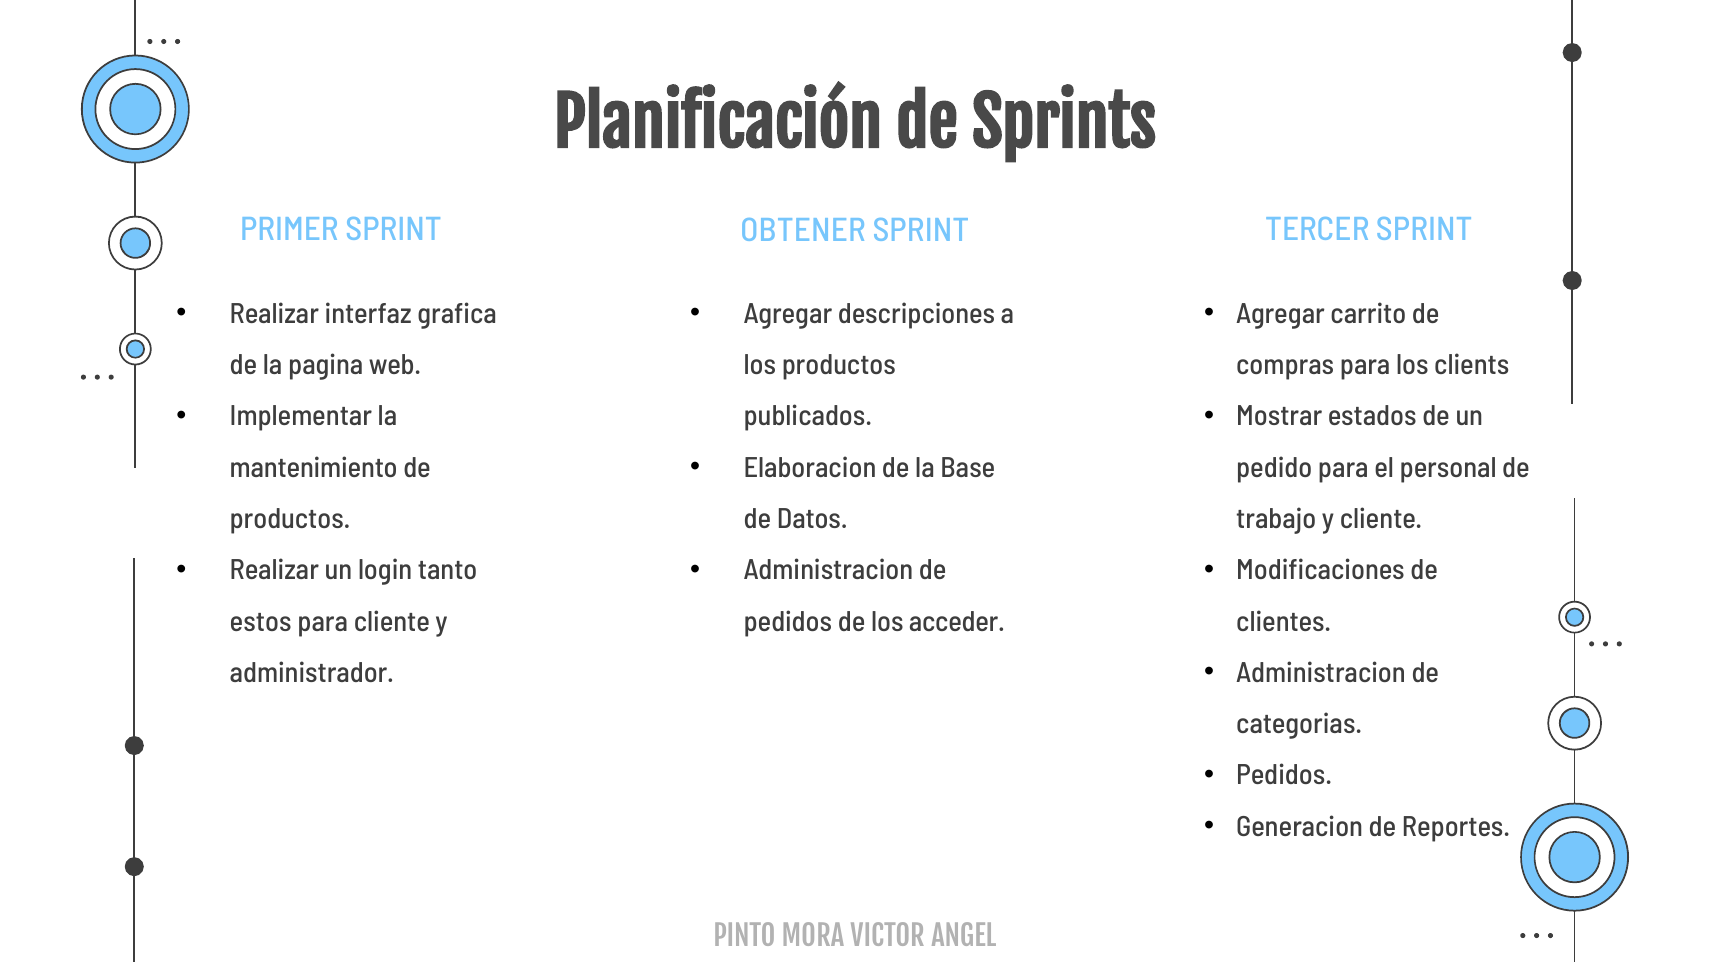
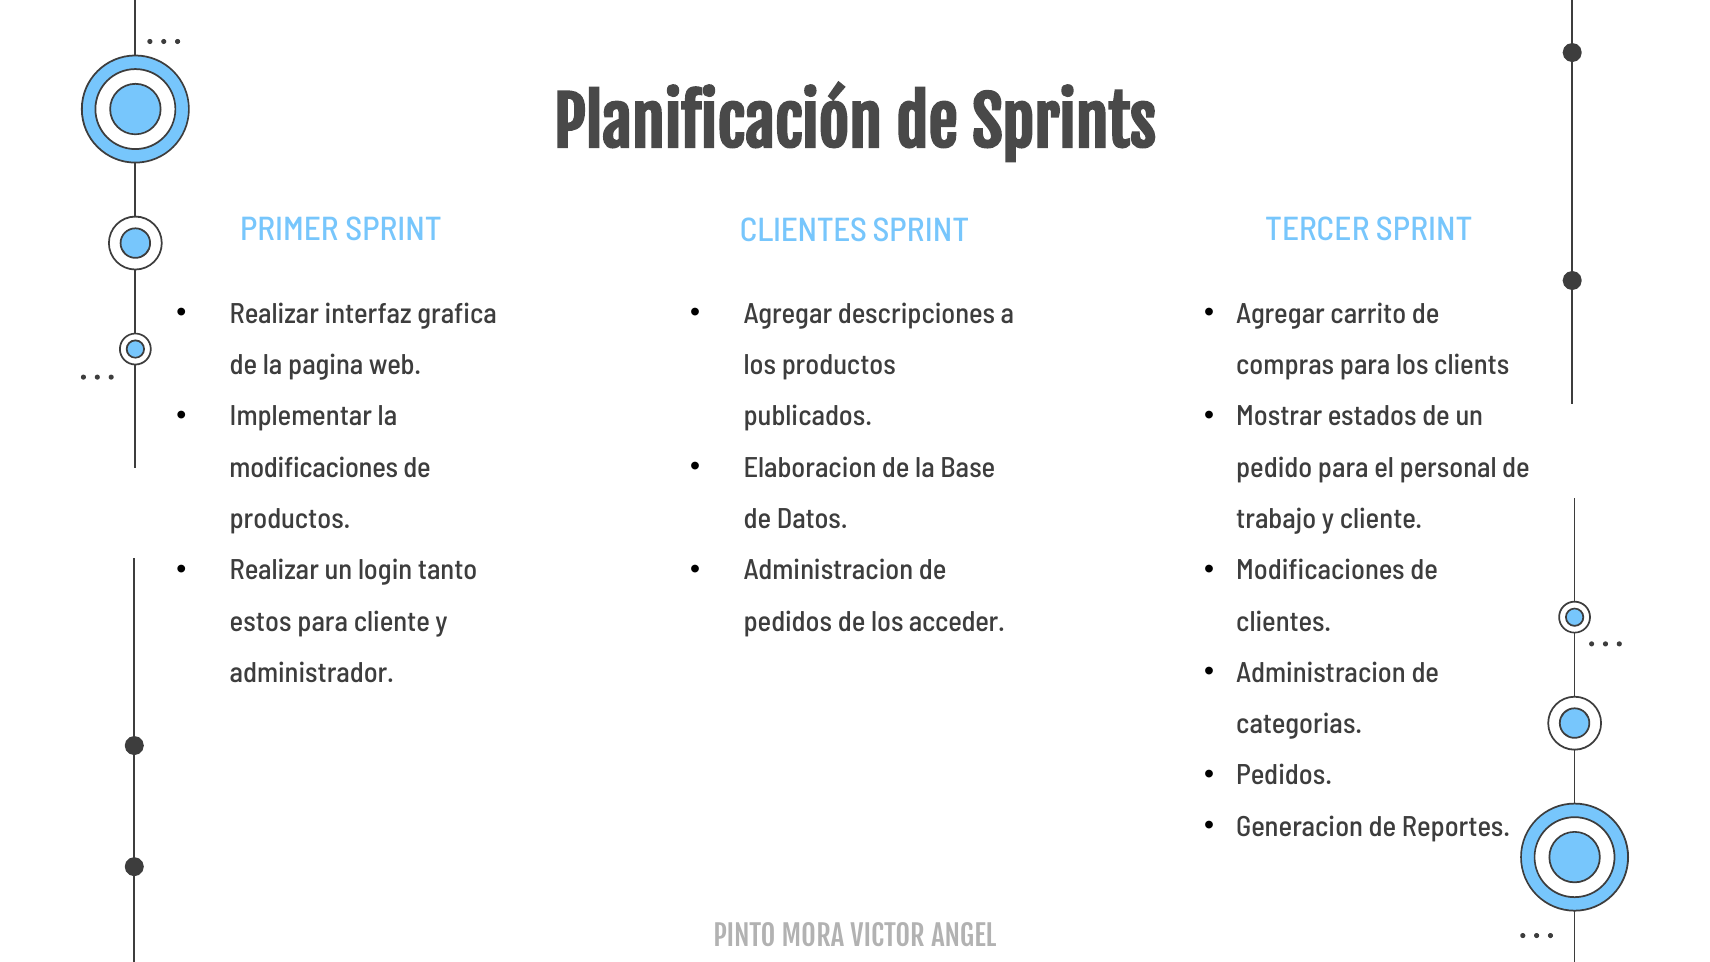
SPRINT OBTENER: OBTENER -> CLIENTES (803, 230)
mantenimiento: mantenimiento -> modificaciones (314, 468)
